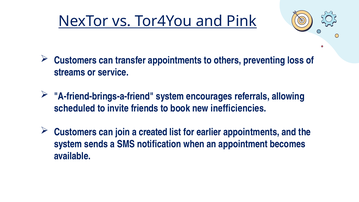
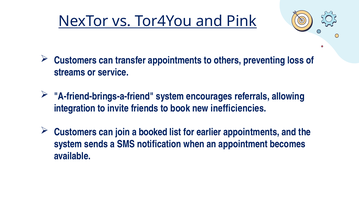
scheduled: scheduled -> integration (75, 108)
created: created -> booked (153, 132)
